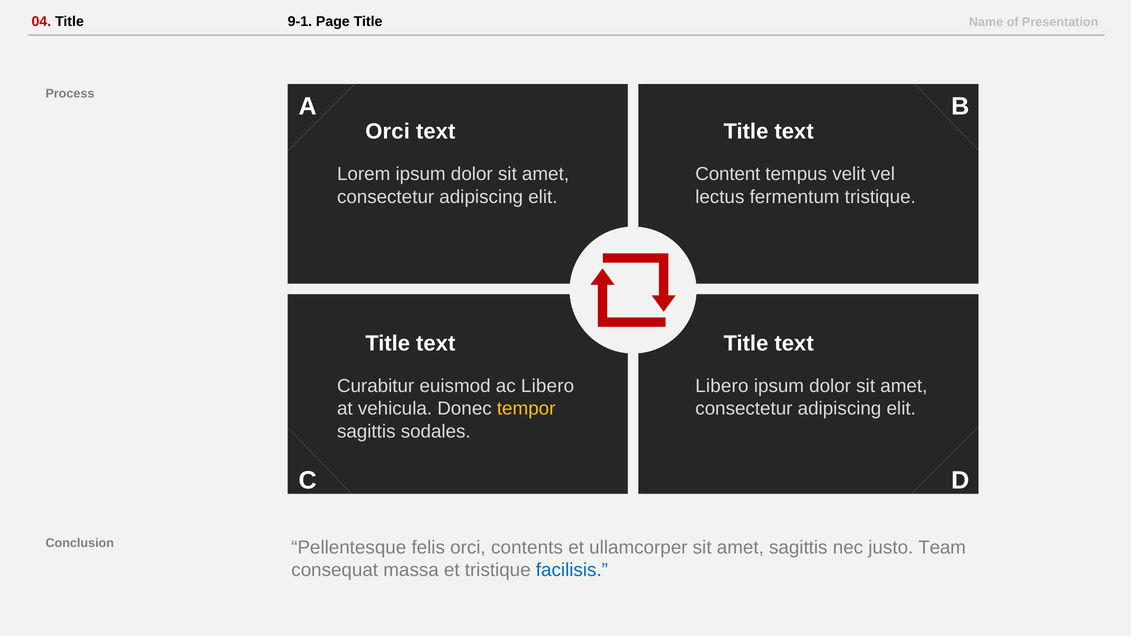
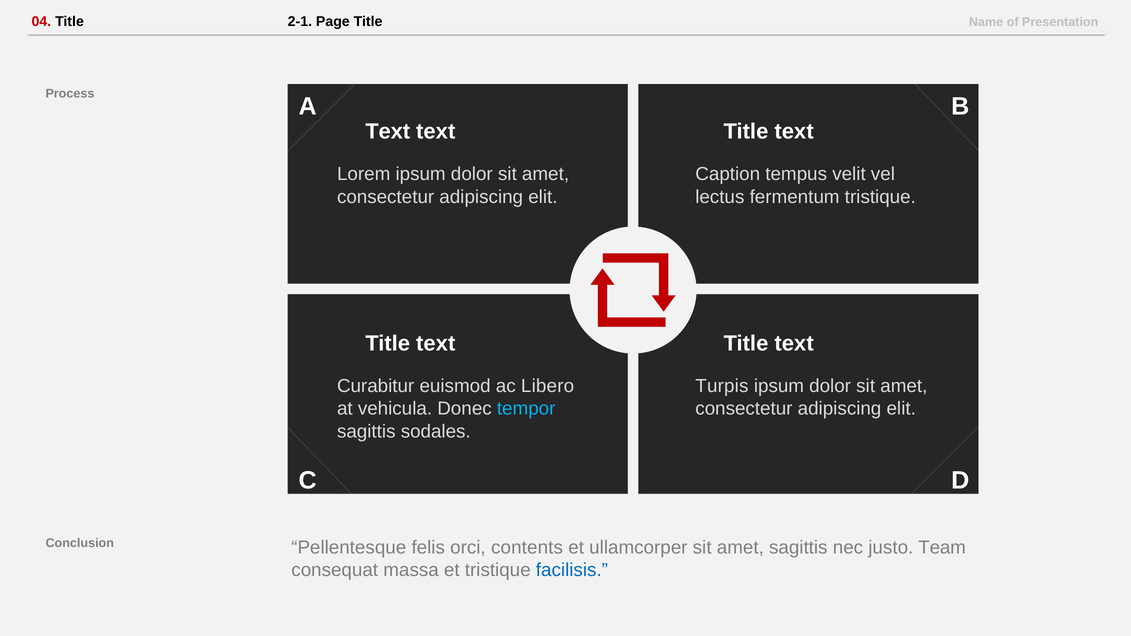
9-1: 9-1 -> 2-1 (300, 22)
Orci: Orci -> Text (388, 131)
Content: Content -> Caption (728, 174)
Libero: Libero -> Turpis (722, 386)
tempor colour: yellow -> light blue (526, 409)
